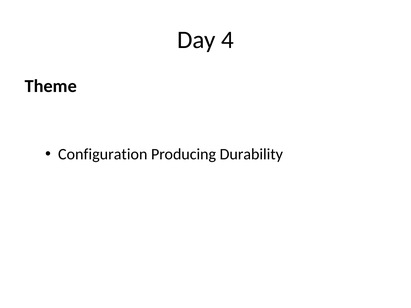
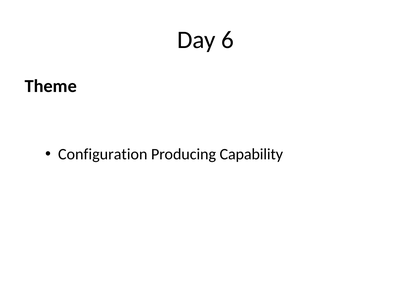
4: 4 -> 6 (227, 40)
Durability: Durability -> Capability (251, 154)
